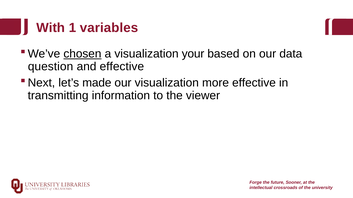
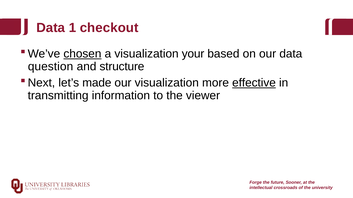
With: With -> Data (51, 28)
variables: variables -> checkout (109, 28)
and effective: effective -> structure (122, 67)
effective underline: none -> present (254, 83)
